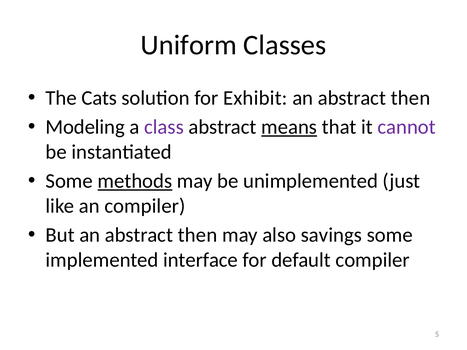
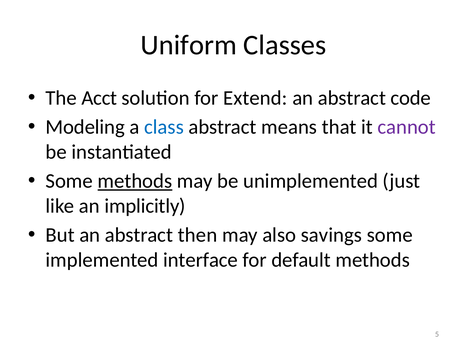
Cats: Cats -> Acct (99, 98)
Exhibit: Exhibit -> Extend (255, 98)
then: then -> code (411, 98)
class colour: purple -> blue (164, 127)
means underline: present -> none (289, 127)
an compiler: compiler -> implicitly (145, 206)
default compiler: compiler -> methods (373, 260)
